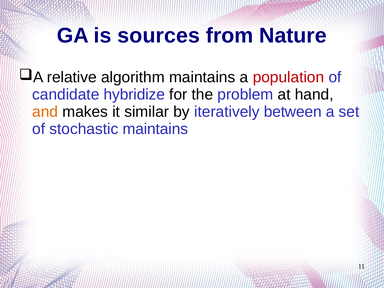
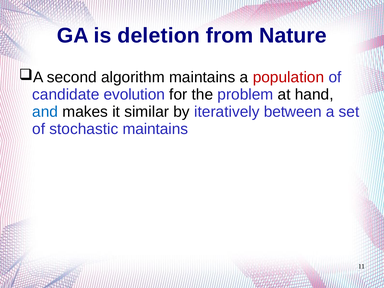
sources: sources -> deletion (159, 36)
relative: relative -> second (72, 77)
hybridize: hybridize -> evolution (134, 94)
and colour: orange -> blue (45, 112)
